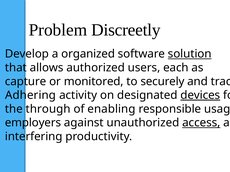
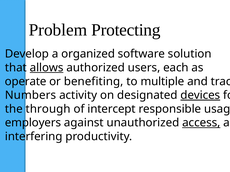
Discreetly: Discreetly -> Protecting (126, 30)
solution underline: present -> none (190, 54)
allows underline: none -> present (47, 68)
capture: capture -> operate (26, 82)
monitored: monitored -> benefiting (94, 82)
securely: securely -> multiple (162, 82)
Adhering: Adhering -> Numbers (31, 95)
enabling: enabling -> intercept (112, 109)
